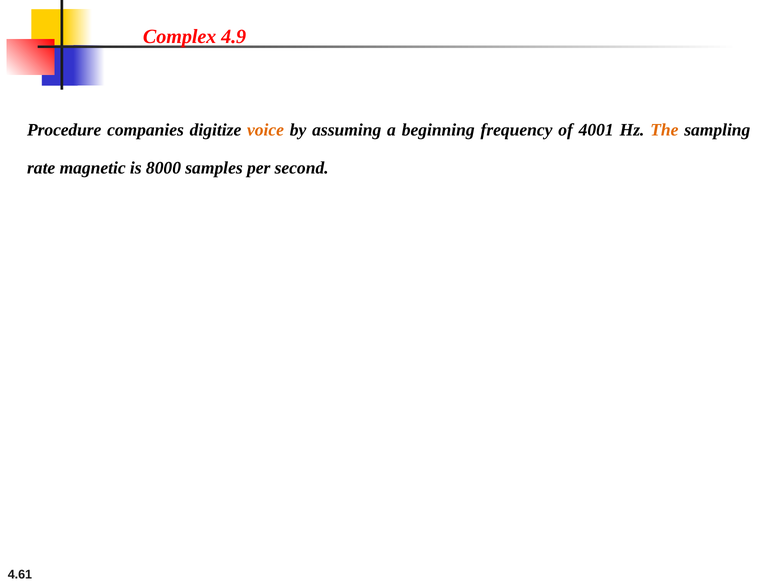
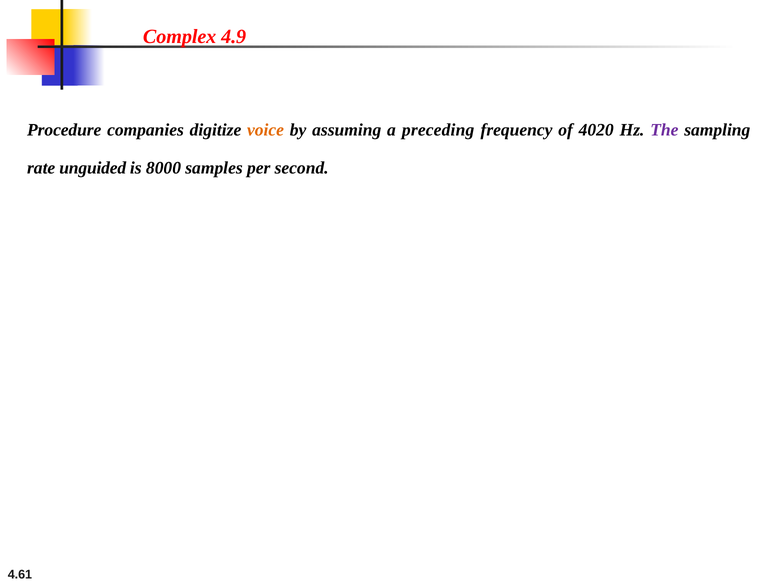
beginning: beginning -> preceding (438, 130)
4001: 4001 -> 4020 (596, 130)
The colour: orange -> purple (664, 130)
magnetic: magnetic -> unguided (93, 168)
